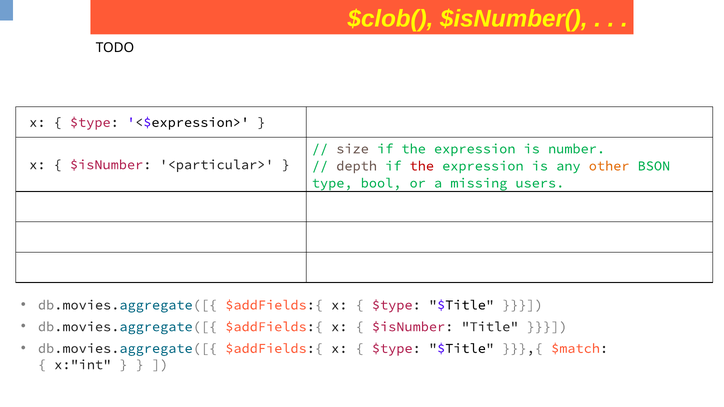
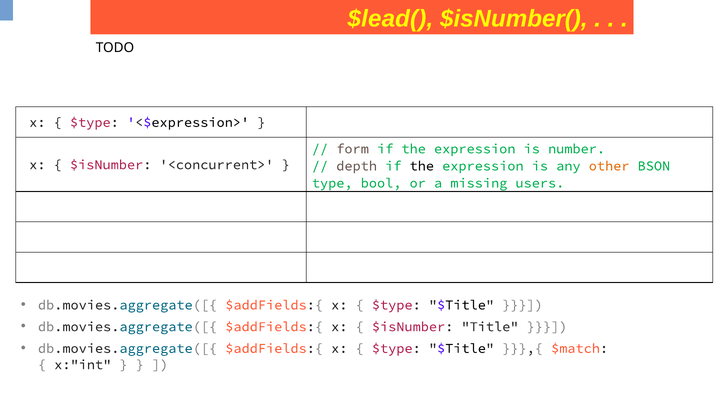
$clob(: $clob( -> $lead( (390, 19)
size: size -> form (353, 149)
<particular>: <particular> -> <concurrent> (217, 165)
the colour: red -> black (422, 166)
